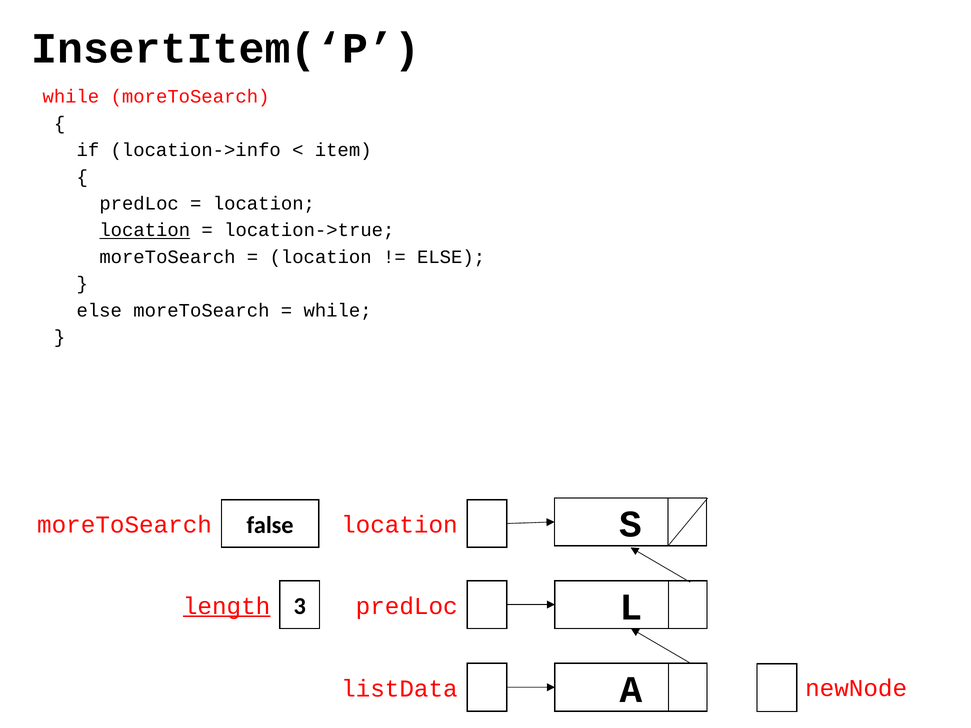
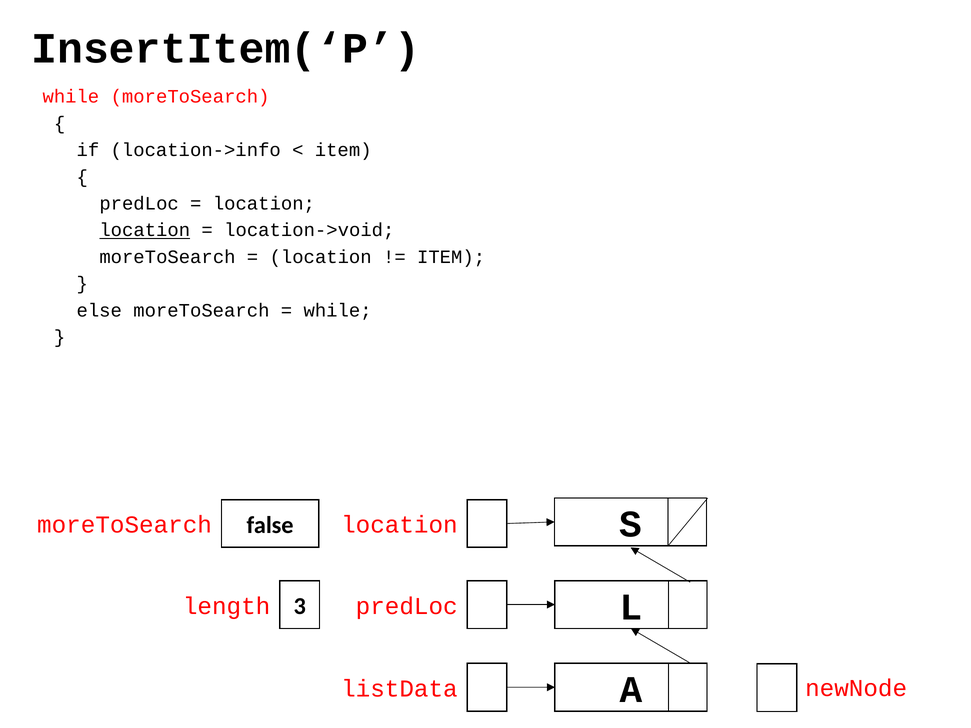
location->true: location->true -> location->void (309, 230)
ELSE: ELSE -> ITEM (451, 257)
length underline: present -> none (227, 606)
